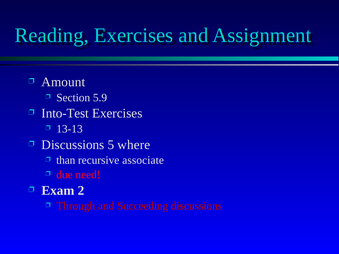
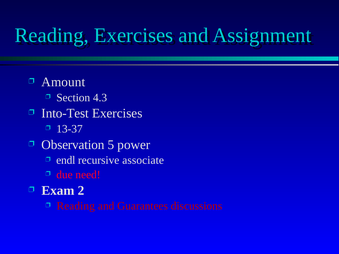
5.9: 5.9 -> 4.3 (100, 98)
13-13: 13-13 -> 13-37 (69, 129)
Discussions: Discussions -> Observation (73, 145)
where: where -> power (134, 145)
than: than -> endl (66, 160)
Through: Through -> Reading (76, 206)
Succeeding: Succeeding -> Guarantees (143, 206)
